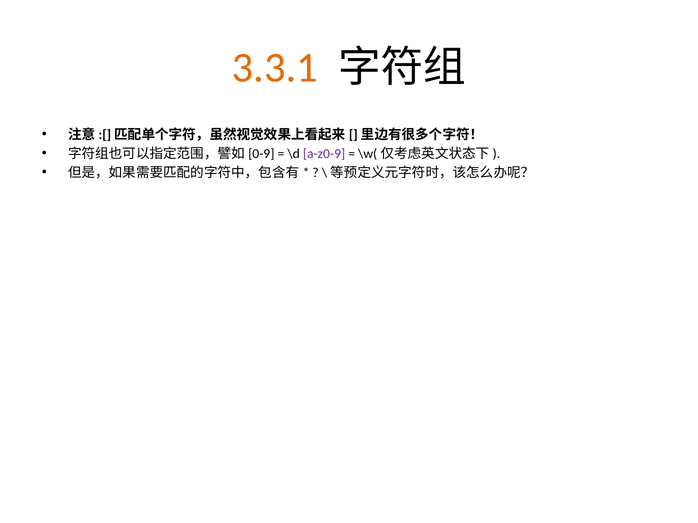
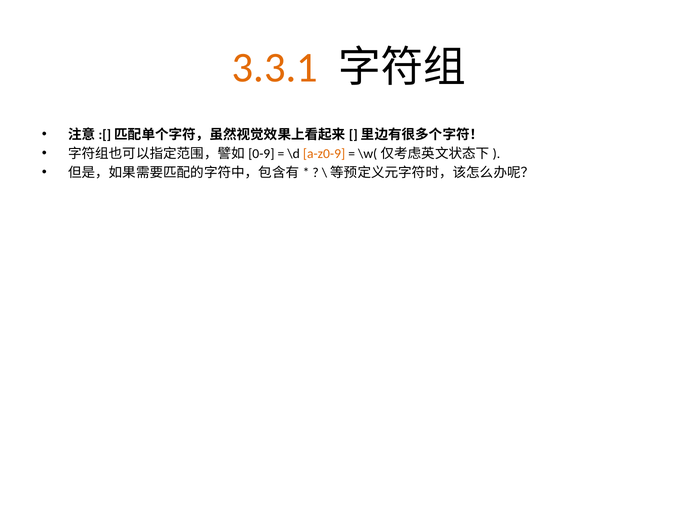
a-z0-9 colour: purple -> orange (324, 154)
